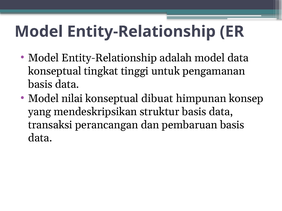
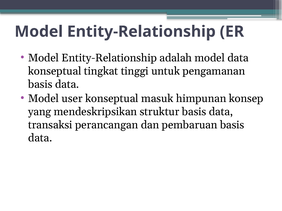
nilai: nilai -> user (72, 99)
dibuat: dibuat -> masuk (157, 99)
